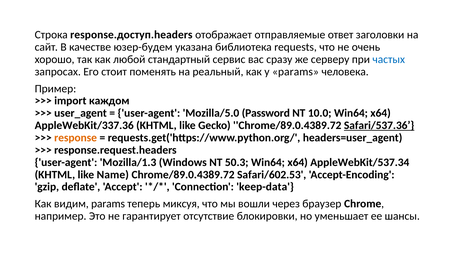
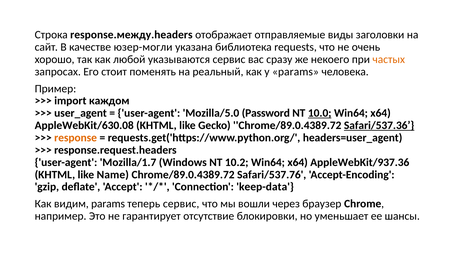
response.доступ.headers: response.доступ.headers -> response.между.headers (131, 35)
ответ: ответ -> виды (341, 35)
юзер-будем: юзер-будем -> юзер-могли (143, 47)
стандартный: стандартный -> указываются (179, 59)
серверу: серверу -> некоего (330, 59)
частых colour: blue -> orange (389, 59)
10.0 underline: none -> present (320, 113)
AppleWebKit/337.36: AppleWebKit/337.36 -> AppleWebKit/630.08 (84, 125)
Mozilla/1.3: Mozilla/1.3 -> Mozilla/1.7 (128, 162)
50.3: 50.3 -> 10.2 (237, 162)
AppleWebKit/537.34: AppleWebKit/537.34 -> AppleWebKit/937.36 (360, 162)
Safari/602.53: Safari/602.53 -> Safari/537.76 (272, 175)
теперь миксуя: миксуя -> сервис (181, 204)
